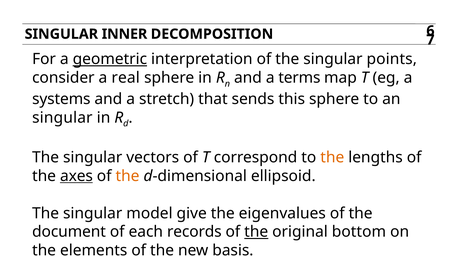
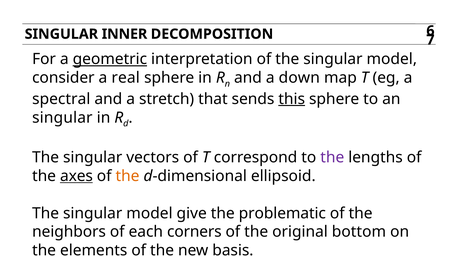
of the singular points: points -> model (392, 59)
terms: terms -> down (299, 78)
systems: systems -> spectral (61, 99)
this underline: none -> present (292, 99)
the colour: orange -> purple (332, 157)
eigenvalues: eigenvalues -> problematic (282, 213)
document: document -> neighbors (69, 232)
records: records -> corners (194, 232)
the underline: present -> none (256, 232)
